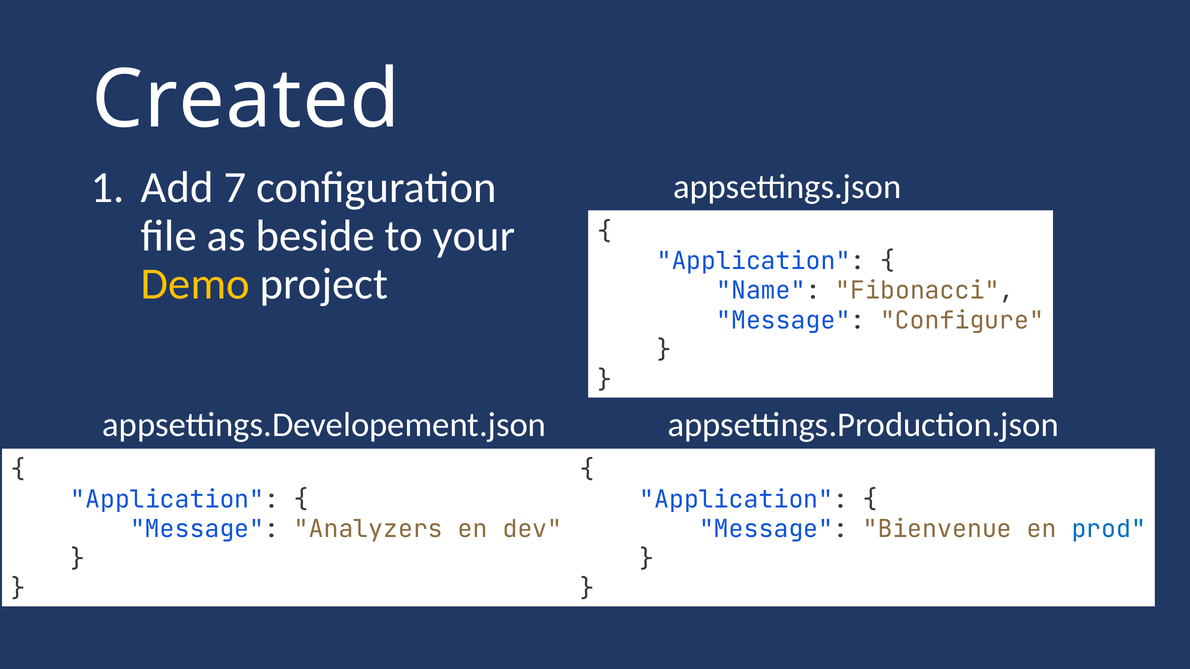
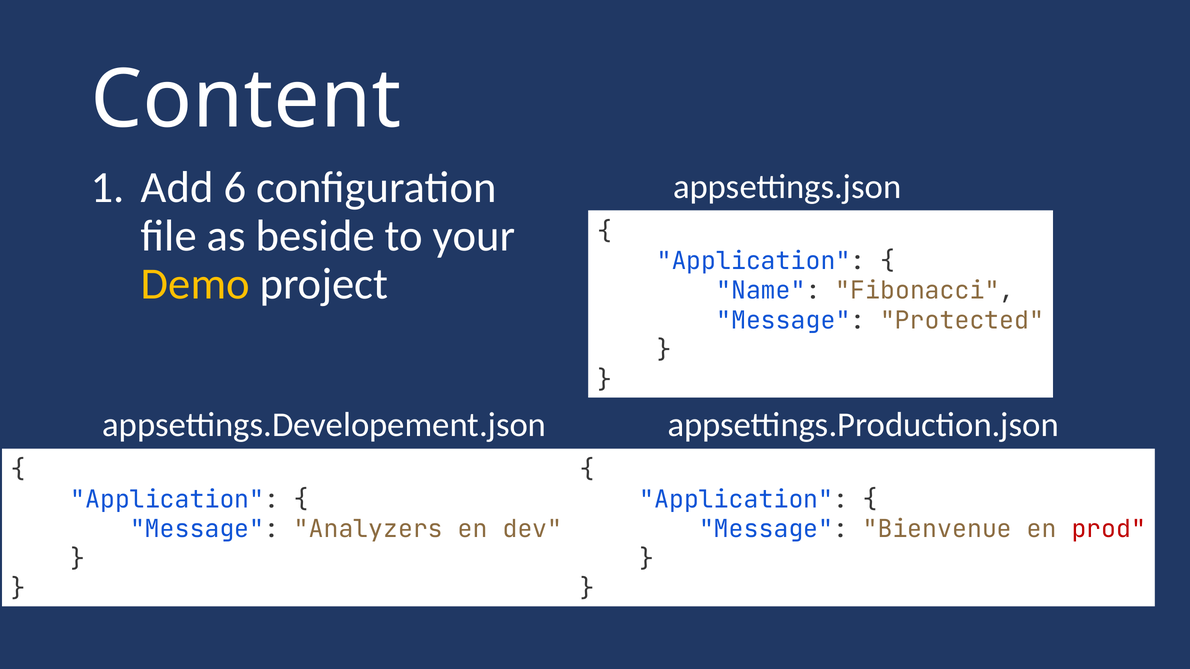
Created: Created -> Content (246, 100)
7: 7 -> 6 (235, 188)
Configure: Configure -> Protected (962, 321)
prod colour: blue -> red (1109, 530)
